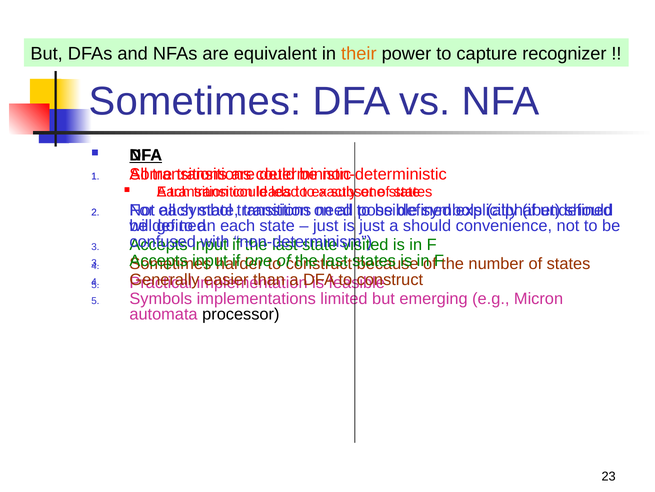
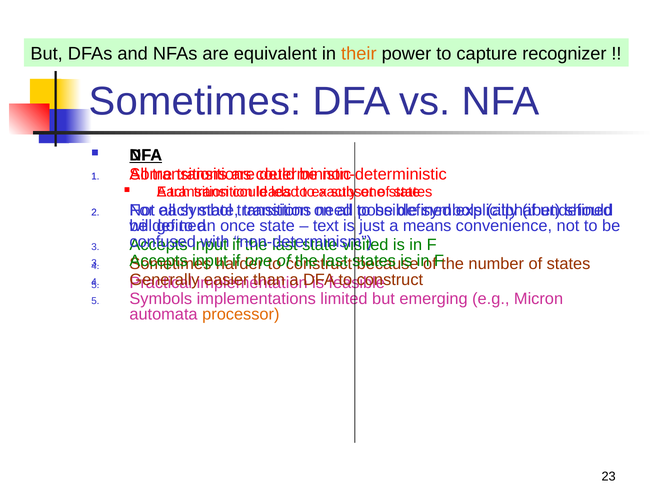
each: each -> once (238, 226)
just: just -> text (326, 226)
a should: should -> means (427, 226)
processor colour: black -> orange (241, 314)
